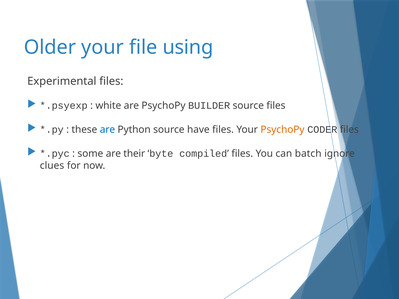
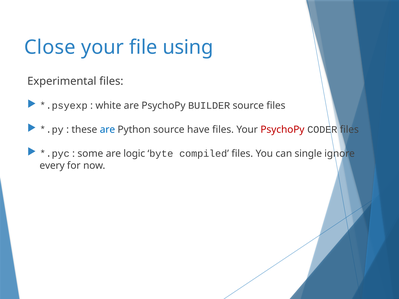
Older: Older -> Close (50, 47)
PsychoPy colour: orange -> red (282, 130)
their: their -> logic (134, 154)
batch: batch -> single (308, 154)
clues: clues -> every (52, 166)
